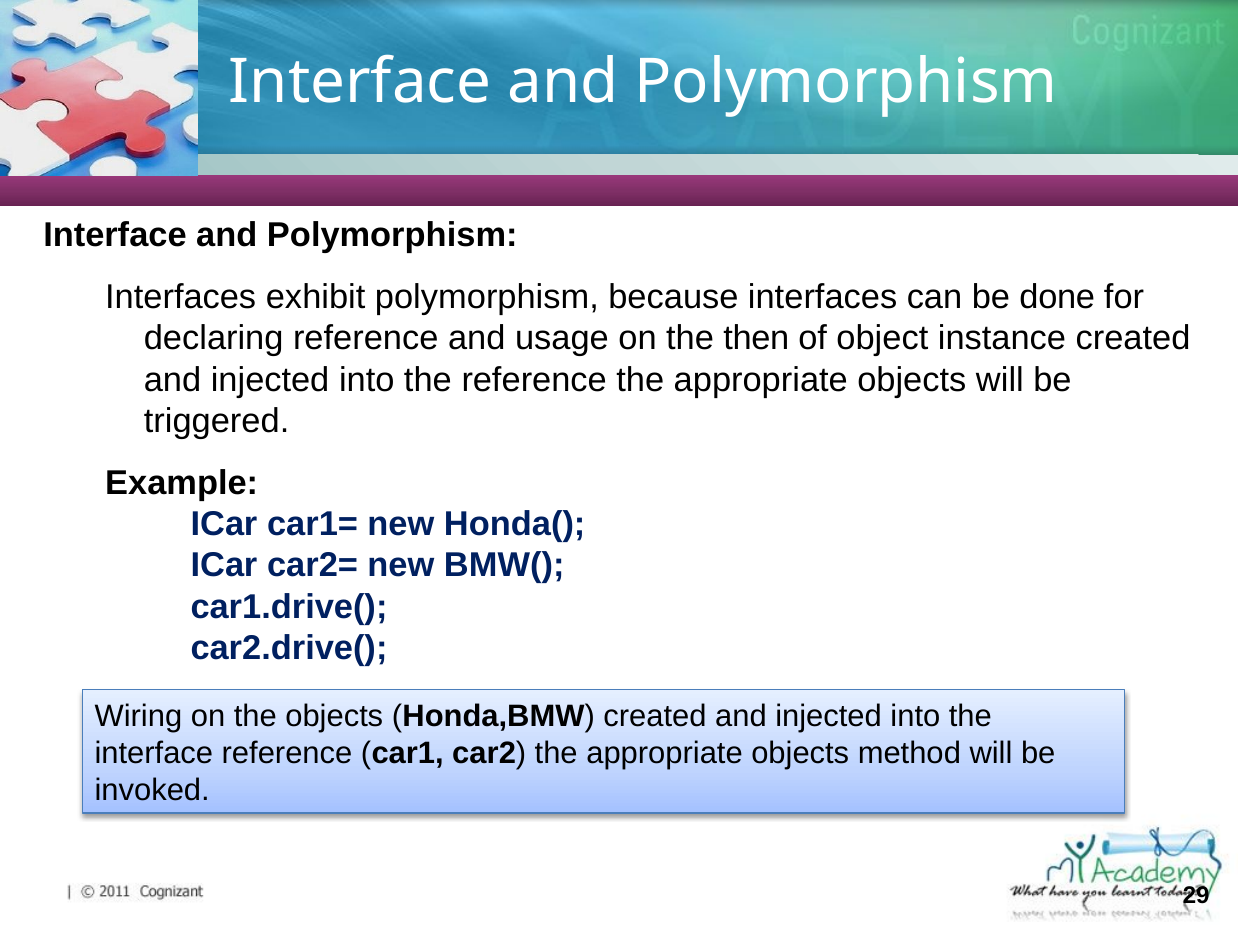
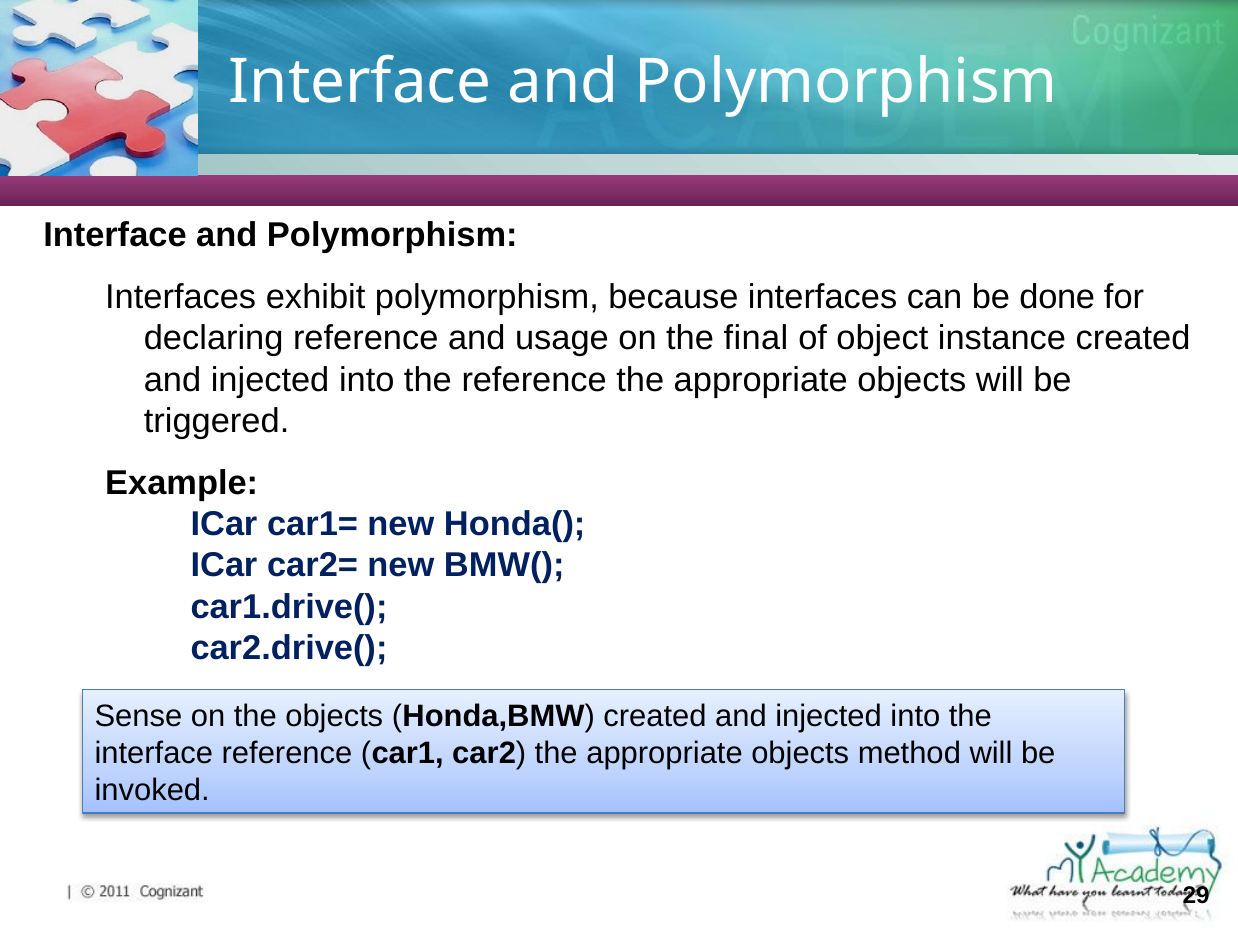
then: then -> final (756, 339)
Wiring: Wiring -> Sense (138, 717)
